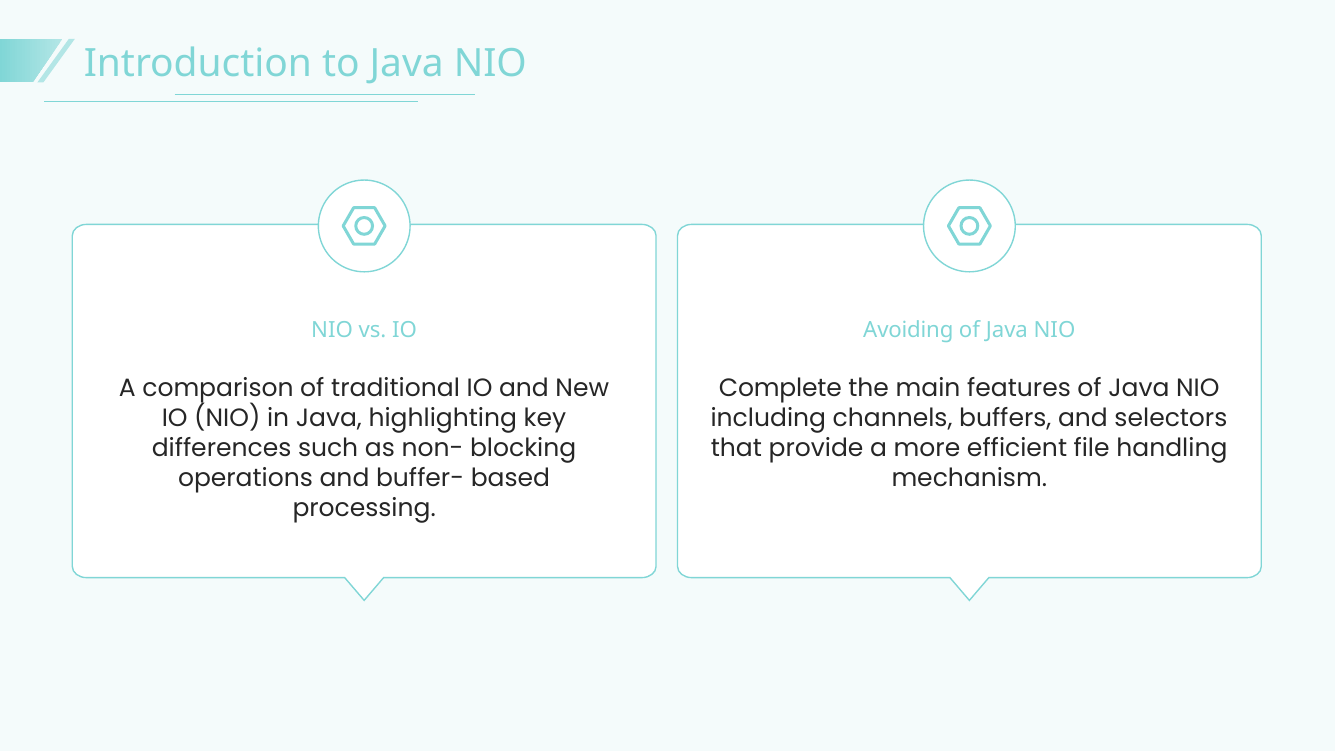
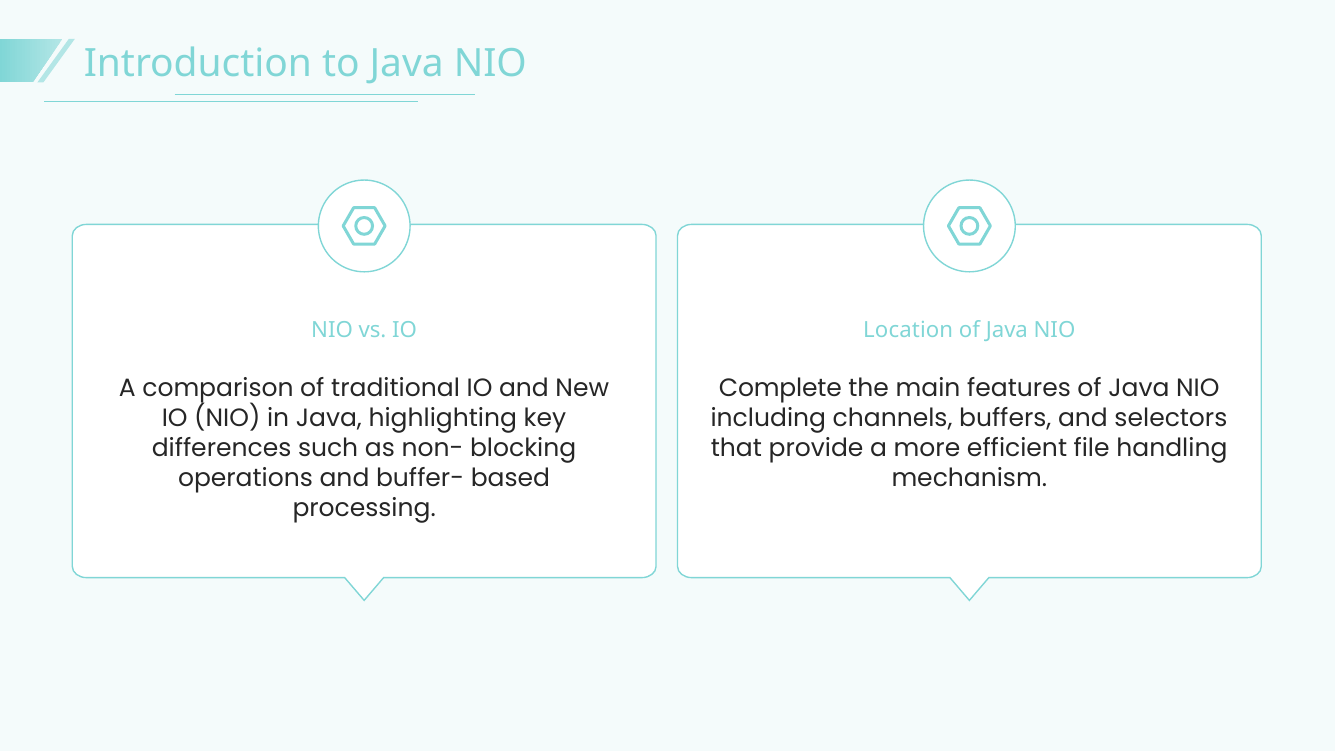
Avoiding: Avoiding -> Location (908, 330)
